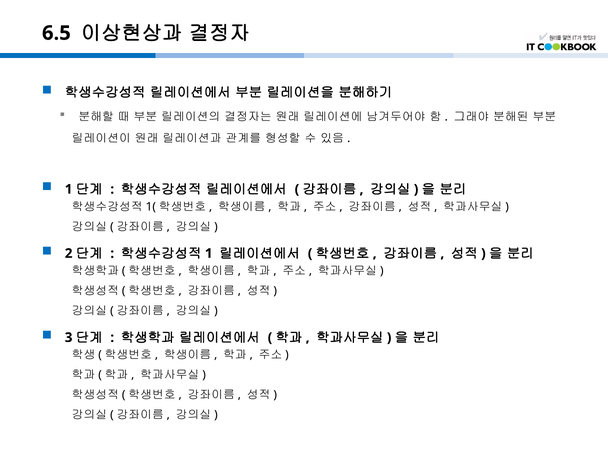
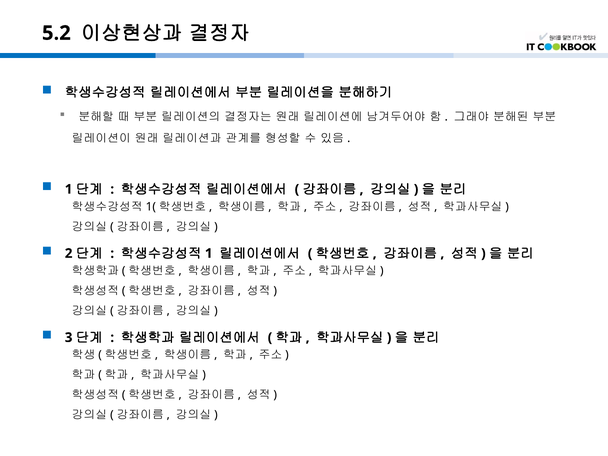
6.5: 6.5 -> 5.2 (56, 33)
